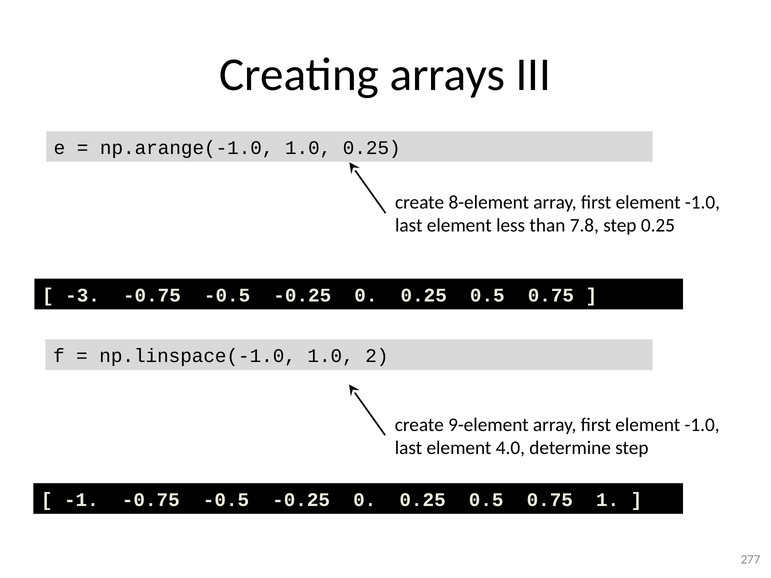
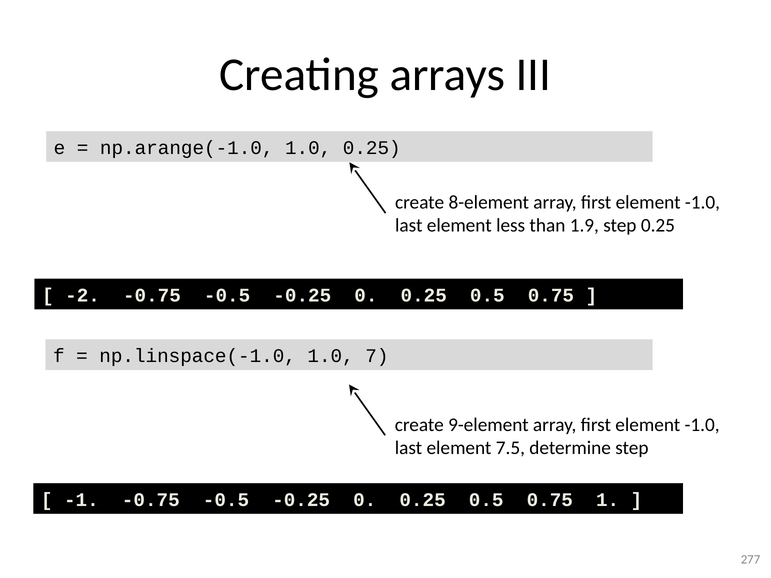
7.8: 7.8 -> 1.9 (584, 226)
-3: -3 -> -2 (83, 296)
2: 2 -> 7 (377, 356)
4.0: 4.0 -> 7.5 (510, 448)
